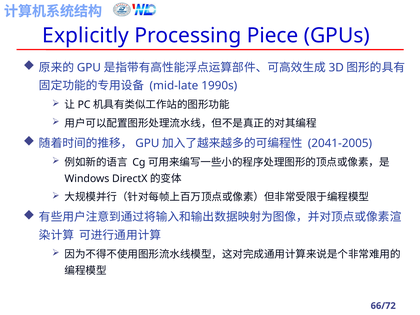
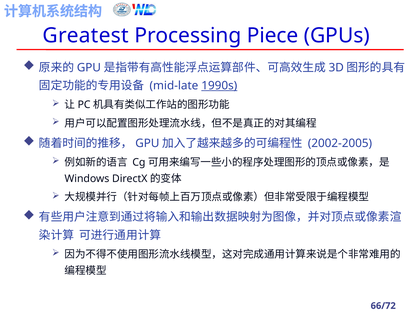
Explicitly: Explicitly -> Greatest (86, 36)
1990s underline: none -> present (219, 86)
2041-2005: 2041-2005 -> 2002-2005 (340, 143)
